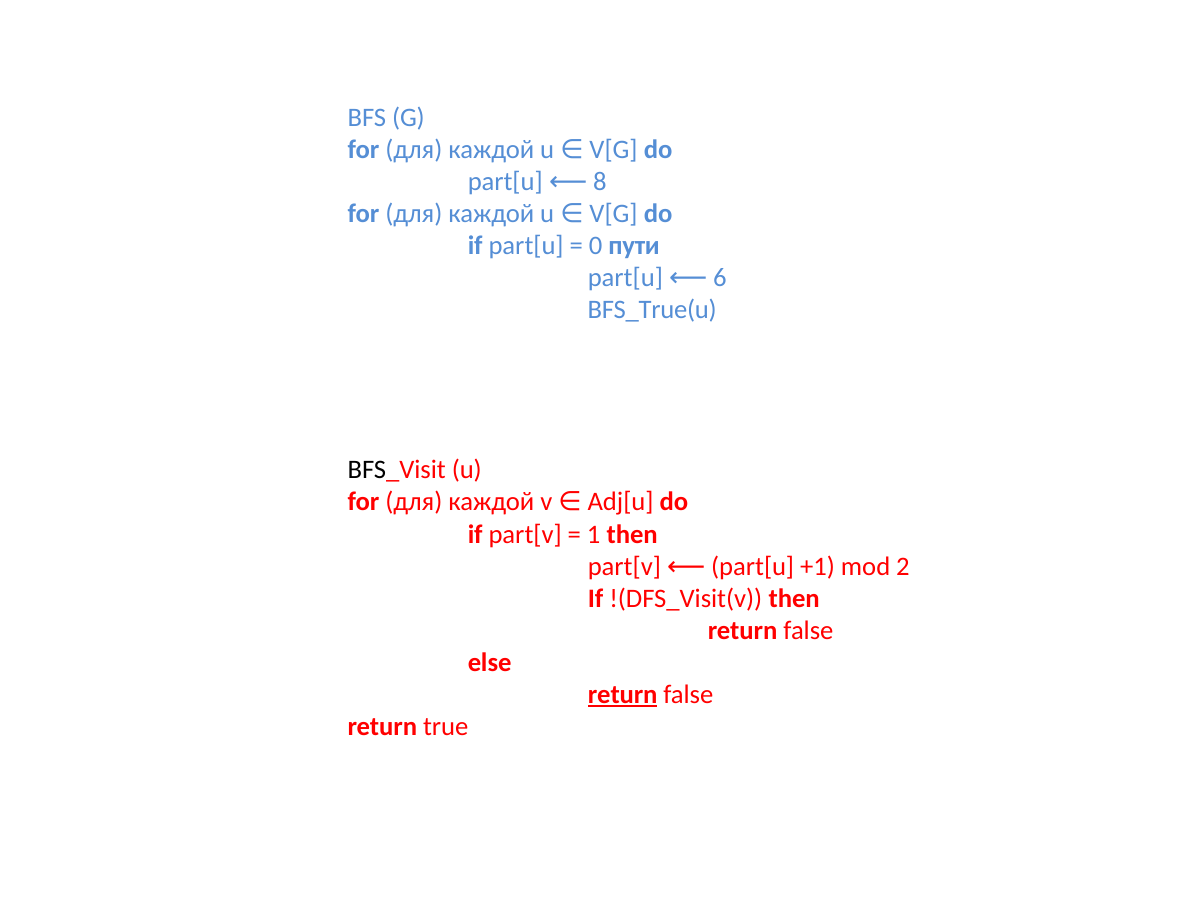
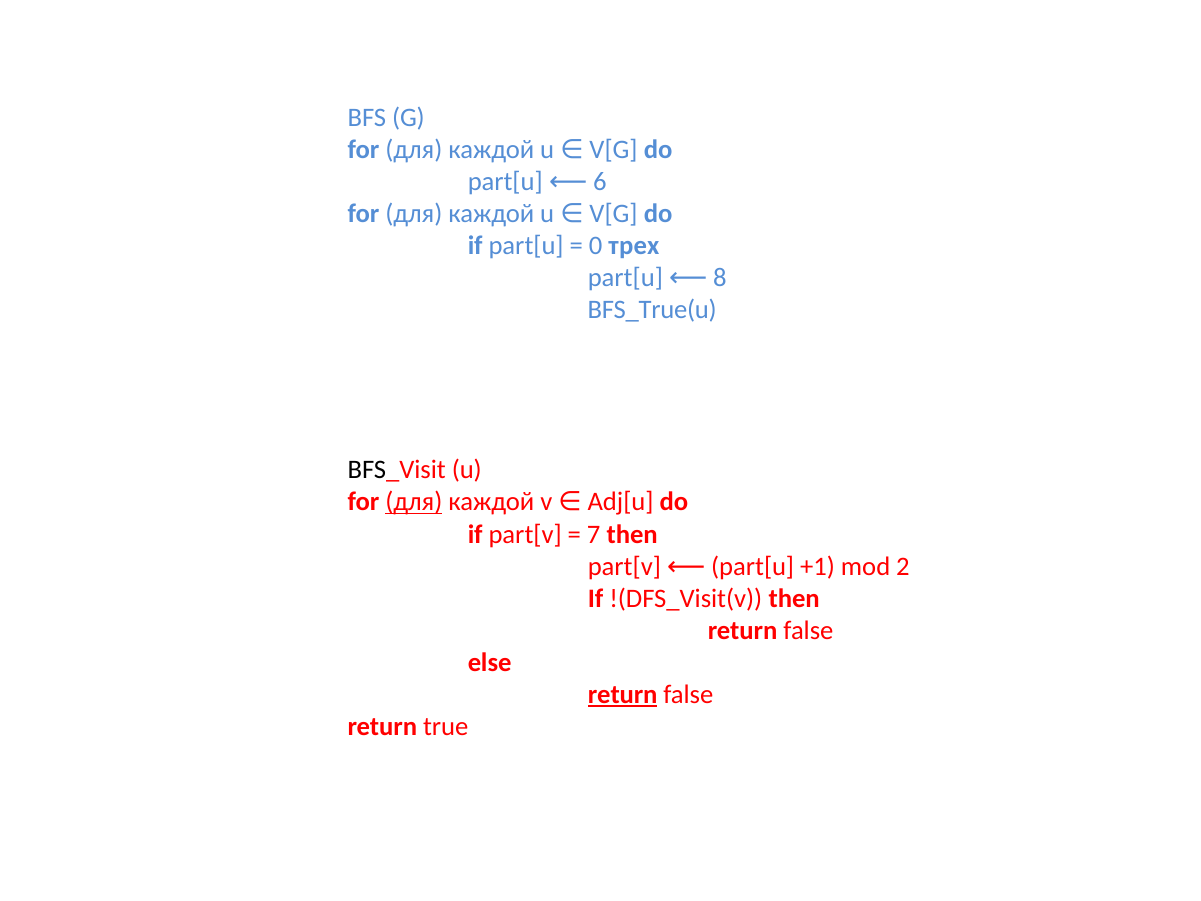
8: 8 -> 6 (600, 182)
пути: пути -> трех (634, 246)
6: 6 -> 8 (720, 278)
для underline: none -> present (414, 502)
1: 1 -> 7 (594, 534)
